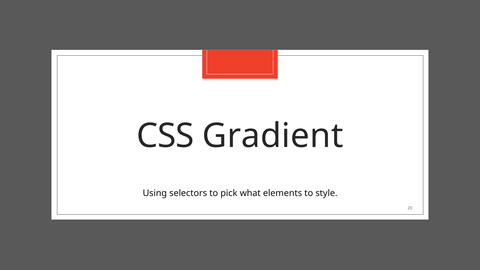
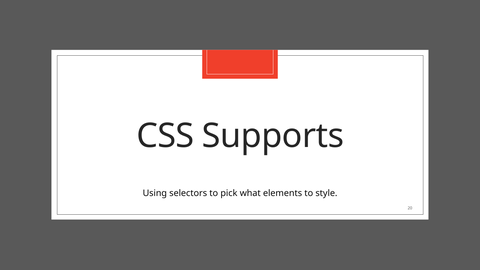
Gradient: Gradient -> Supports (273, 136)
